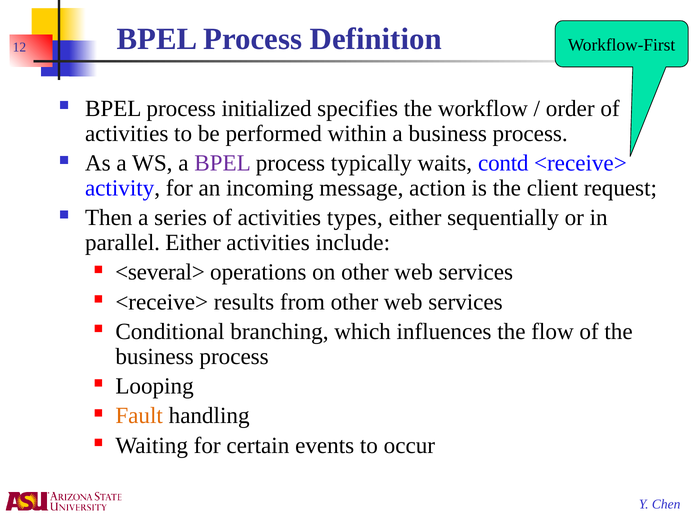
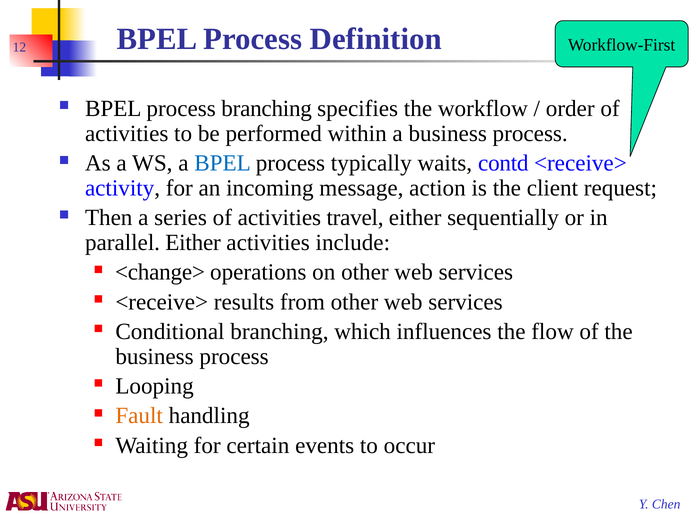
process initialized: initialized -> branching (267, 108)
BPEL colour: purple -> blue (223, 163)
types: types -> travel (355, 218)
<several>: <several> -> <change> (160, 272)
